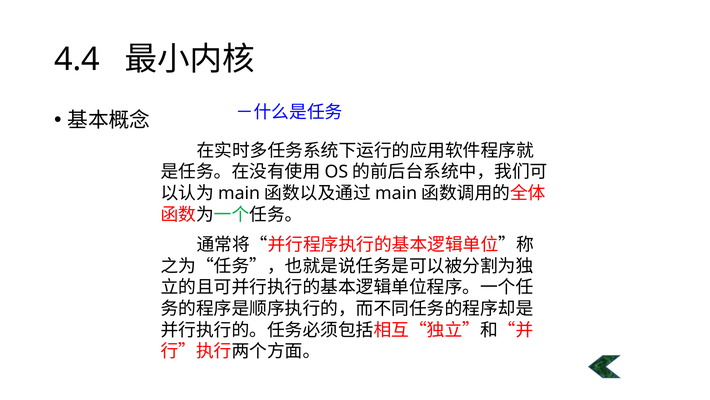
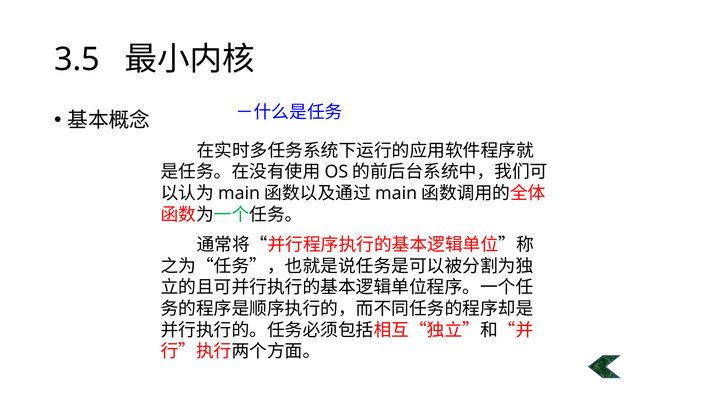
4.4: 4.4 -> 3.5 (77, 60)
